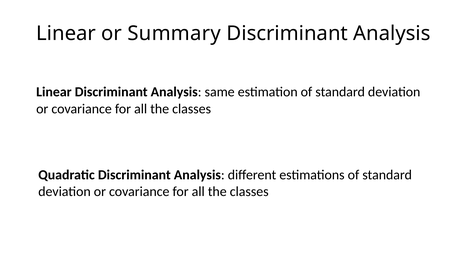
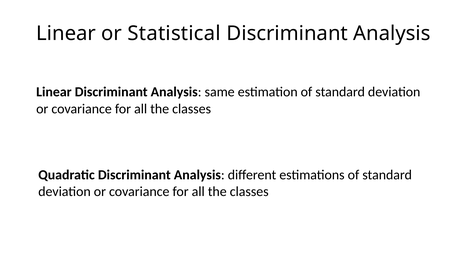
Summary: Summary -> Statistical (174, 33)
